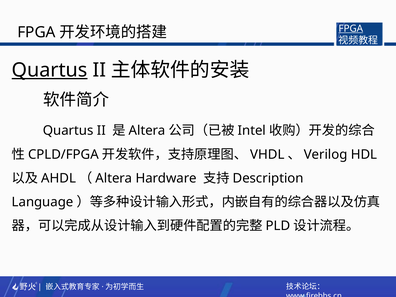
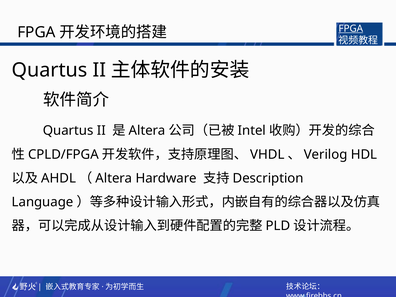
Quartus underline: present -> none (50, 70)
